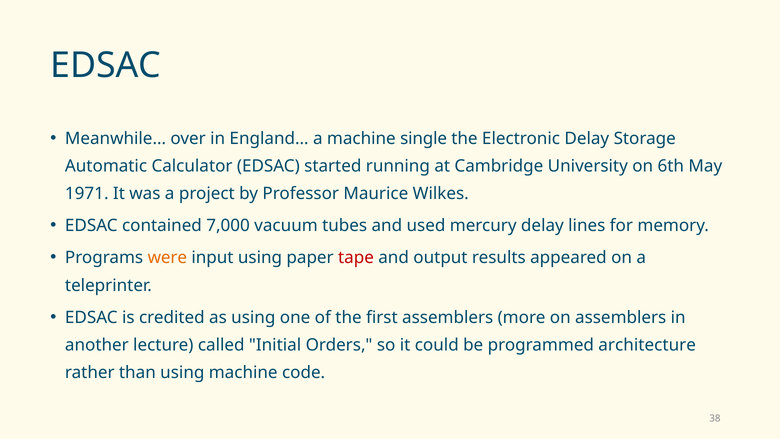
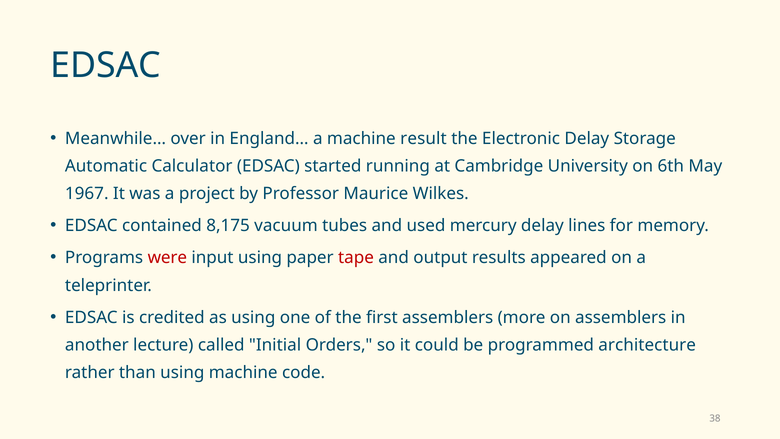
single: single -> result (423, 138)
1971: 1971 -> 1967 (87, 194)
7,000: 7,000 -> 8,175 (228, 226)
were colour: orange -> red (167, 258)
